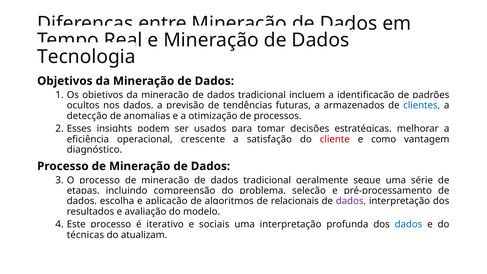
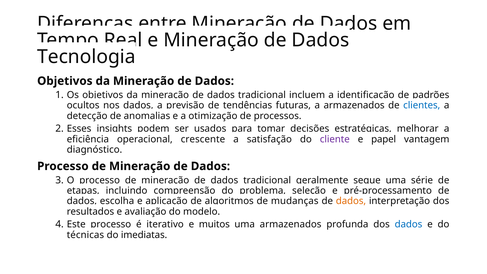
cliente colour: red -> purple (335, 139)
como: como -> papel (384, 139)
relacionais: relacionais -> mudanças (295, 201)
dados colour: purple -> orange (351, 201)
sociais: sociais -> muitos (214, 224)
uma interpretação: interpretação -> armazenados (291, 224)
atualizam: atualizam -> imediatas (144, 235)
